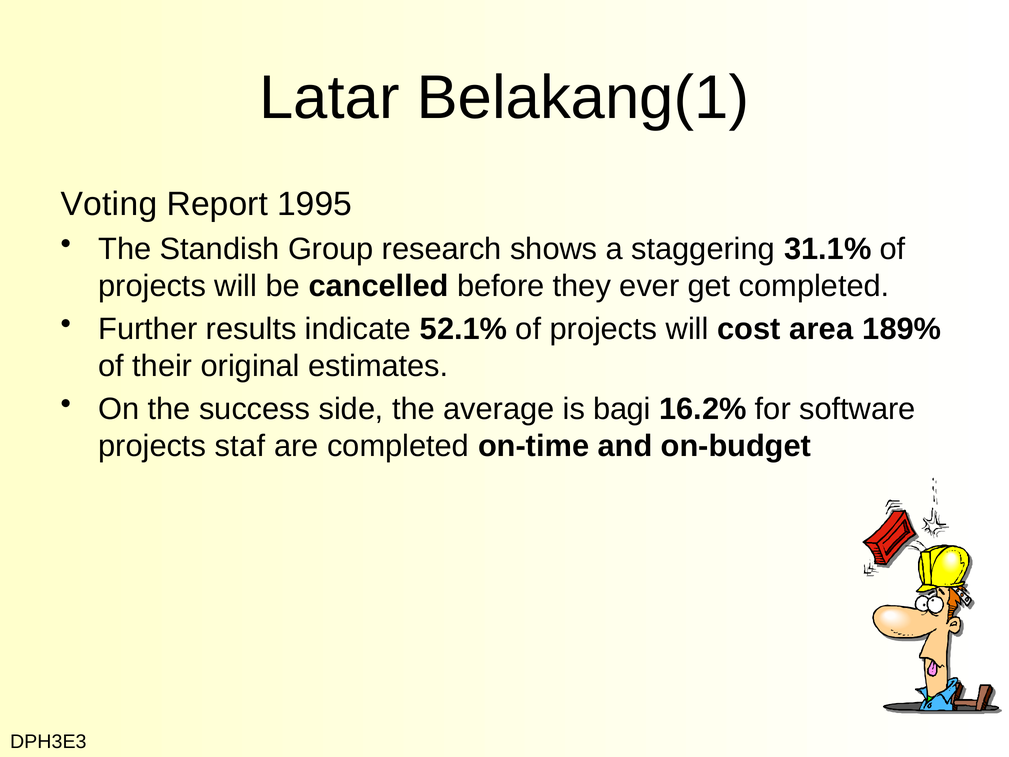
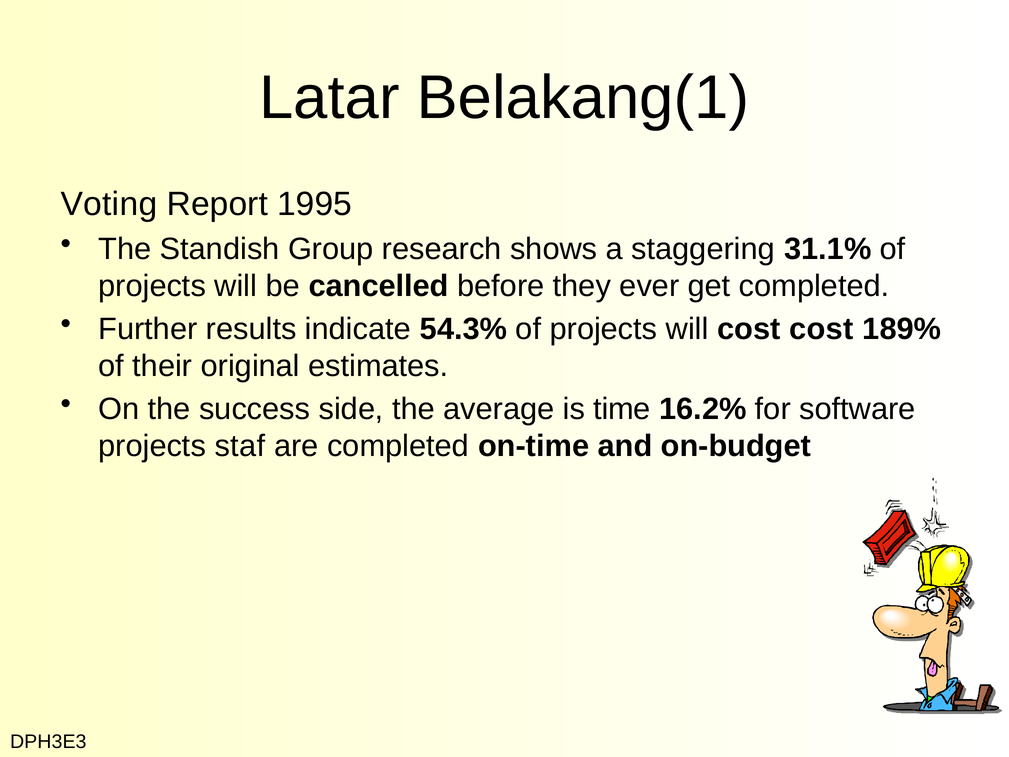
52.1%: 52.1% -> 54.3% (464, 329)
cost area: area -> cost (821, 329)
bagi: bagi -> time (622, 409)
